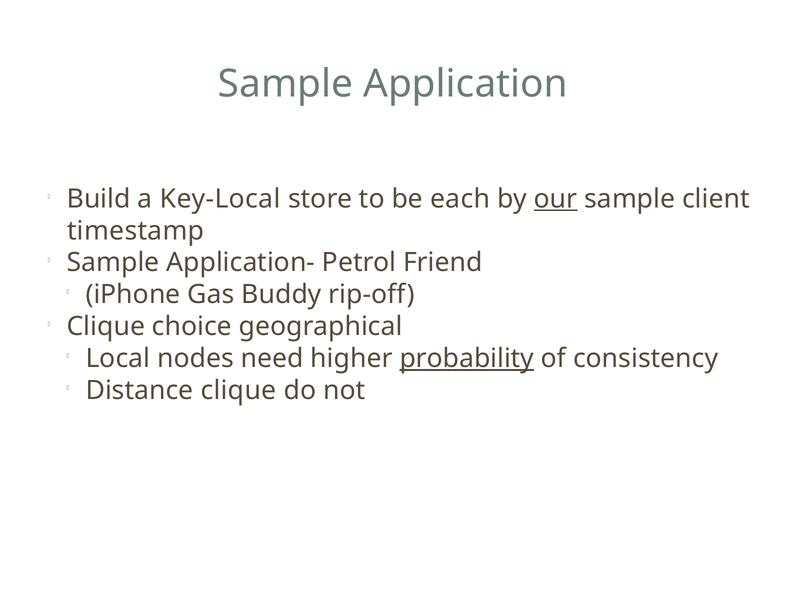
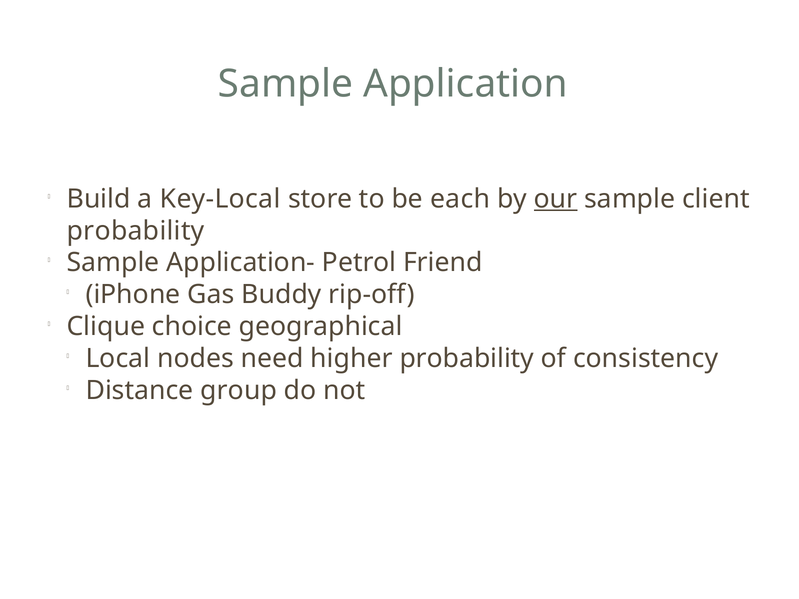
timestamp: timestamp -> probability (136, 231)
probability underline: present -> none (467, 359)
Distance clique: clique -> group (239, 391)
